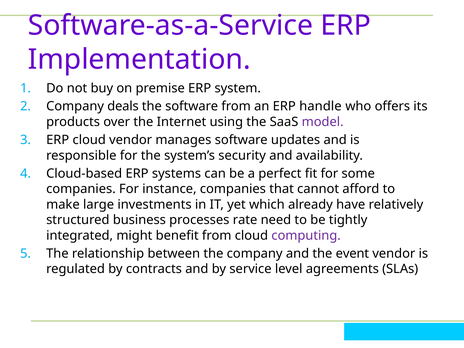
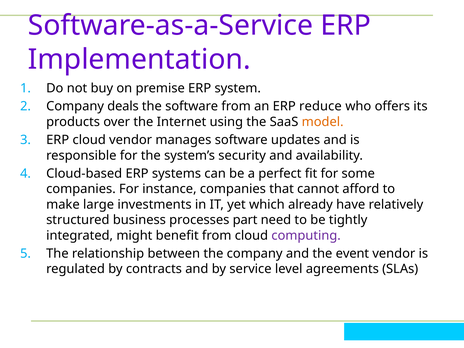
handle: handle -> reduce (320, 106)
model colour: purple -> orange (323, 122)
rate: rate -> part (245, 220)
